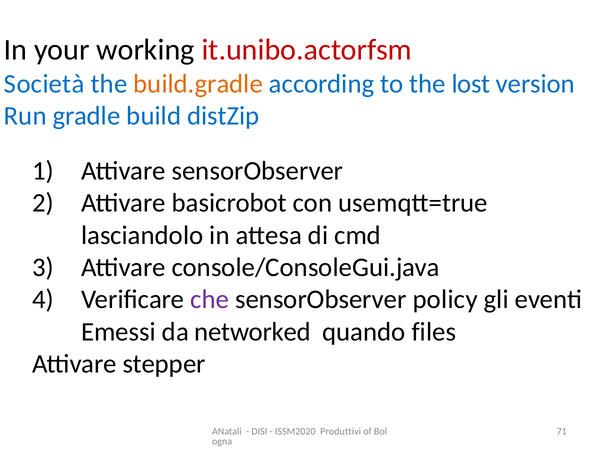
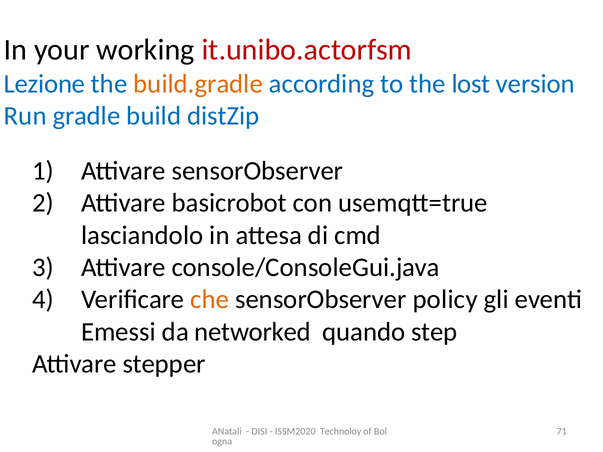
Società: Società -> Lezione (45, 84)
che colour: purple -> orange (210, 300)
files: files -> step (434, 332)
Produttivi: Produttivi -> Technoloy (341, 432)
